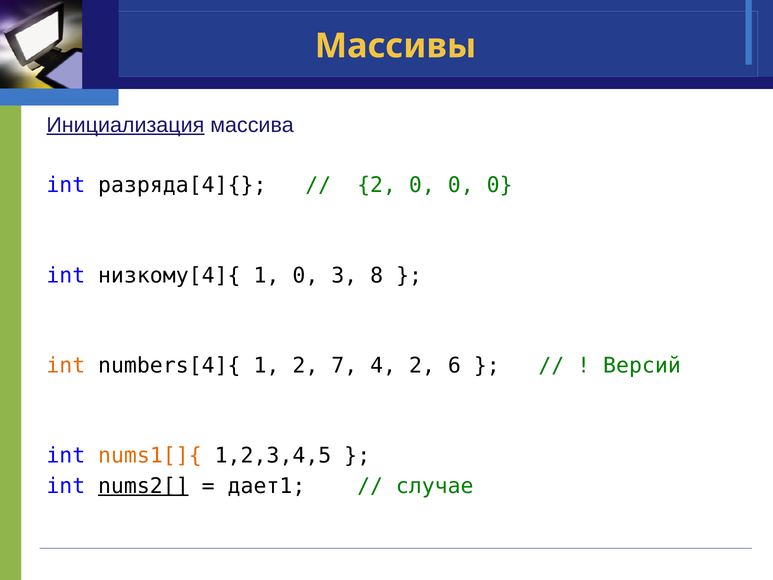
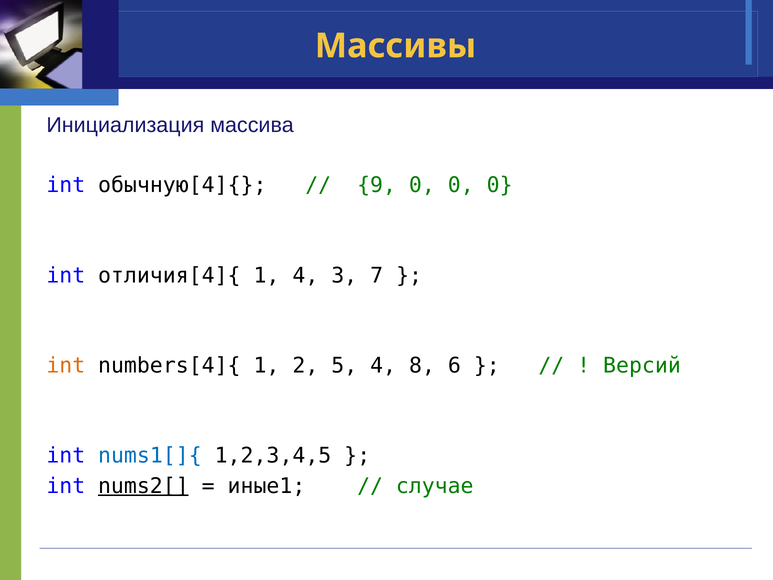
Инициализация underline: present -> none (125, 125)
разряда[4]{: разряда[4]{ -> обычную[4]{ (182, 185)
2: 2 -> 9 (377, 185)
низкому[4]{: низкому[4]{ -> отличия[4]{ (169, 275)
1 0: 0 -> 4 (305, 275)
8: 8 -> 7 (377, 275)
7: 7 -> 5 (344, 366)
4 2: 2 -> 8 (422, 366)
nums1[]{ colour: orange -> blue (150, 456)
дает1: дает1 -> иные1 (266, 486)
